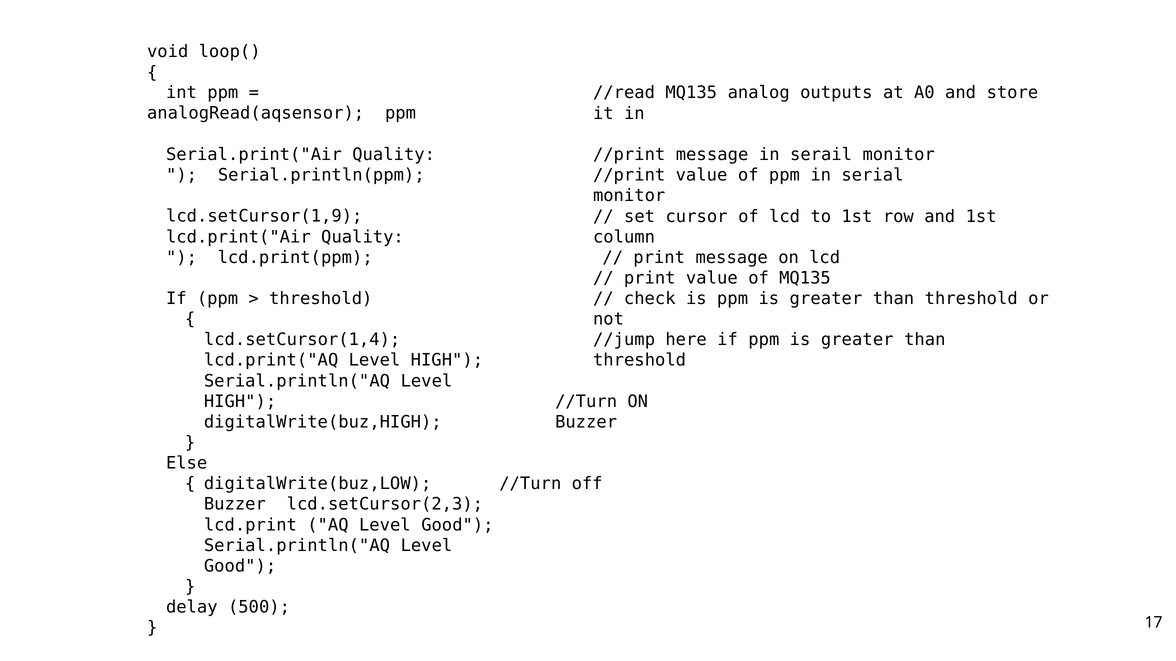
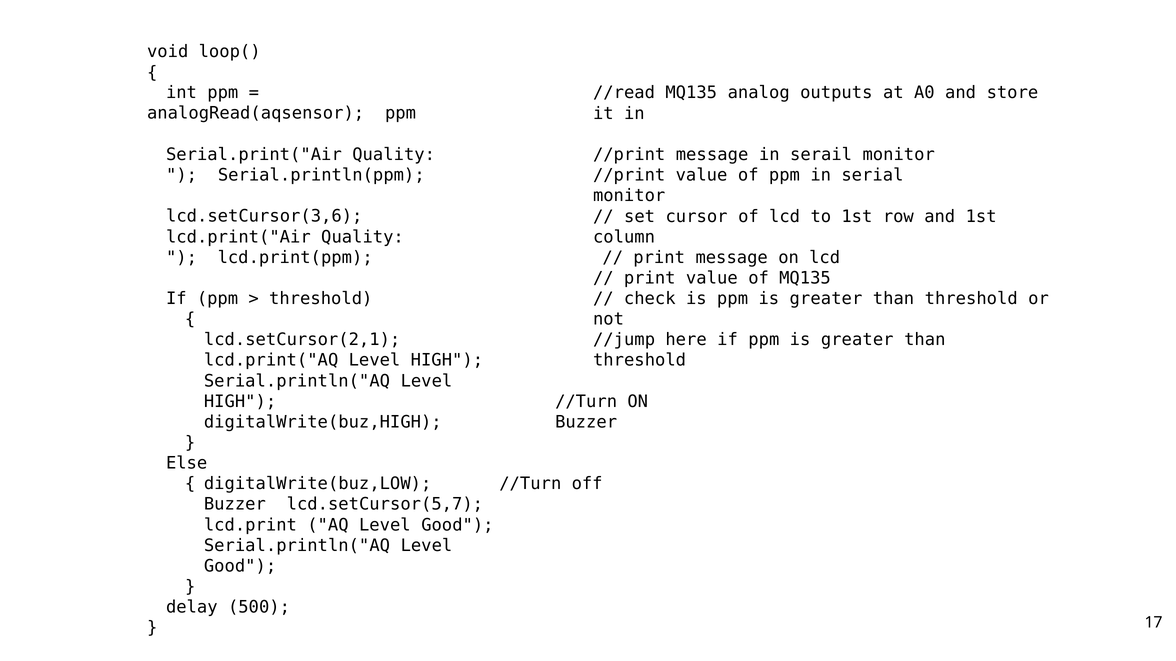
lcd.setCursor(1,9: lcd.setCursor(1,9 -> lcd.setCursor(3,6 (264, 217)
lcd.setCursor(1,4: lcd.setCursor(1,4 -> lcd.setCursor(2,1 (302, 340)
lcd.setCursor(2,3: lcd.setCursor(2,3 -> lcd.setCursor(5,7 (385, 505)
